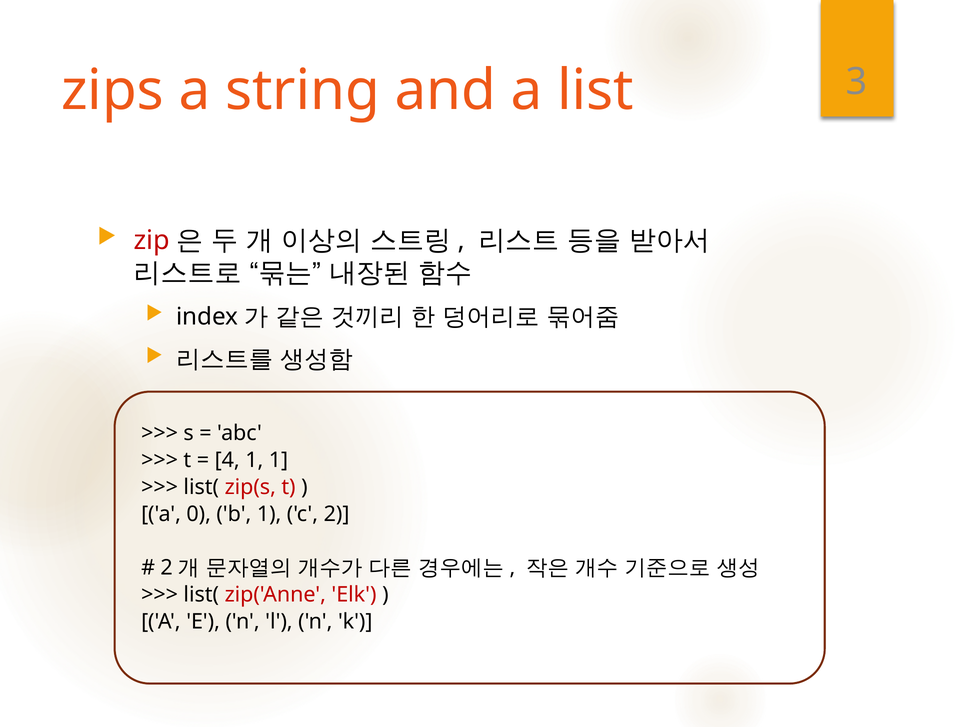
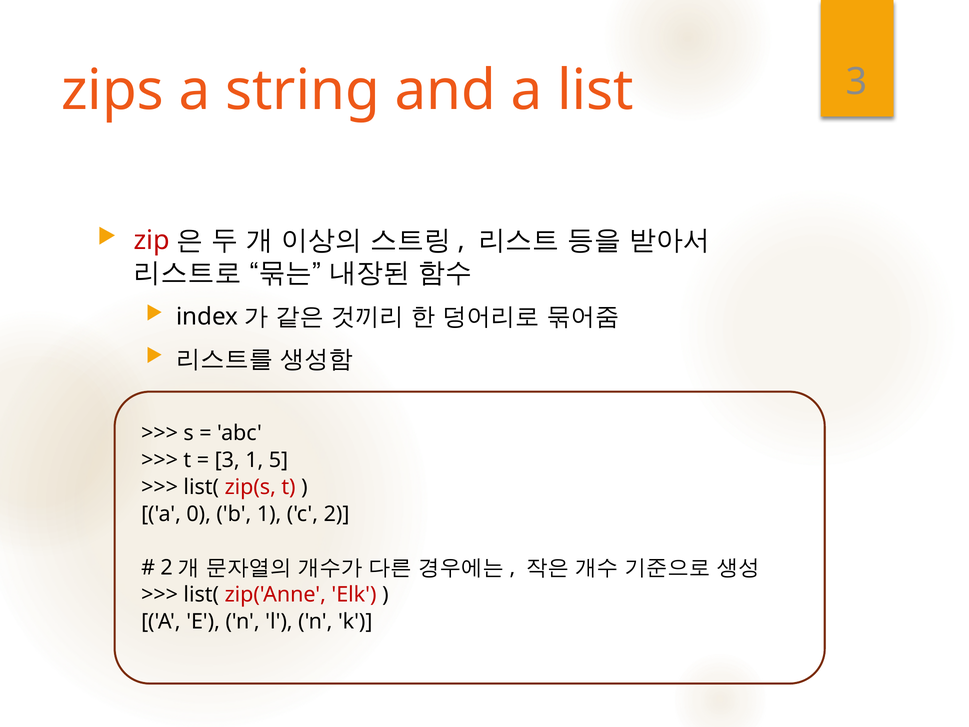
4: 4 -> 3 (227, 460)
1 1: 1 -> 5 (279, 460)
